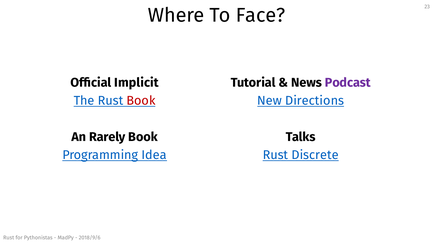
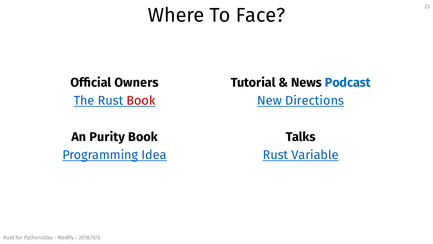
Implicit: Implicit -> Owners (137, 83)
Podcast colour: purple -> blue (348, 83)
Rarely: Rarely -> Purity (107, 137)
Discrete: Discrete -> Variable (315, 155)
